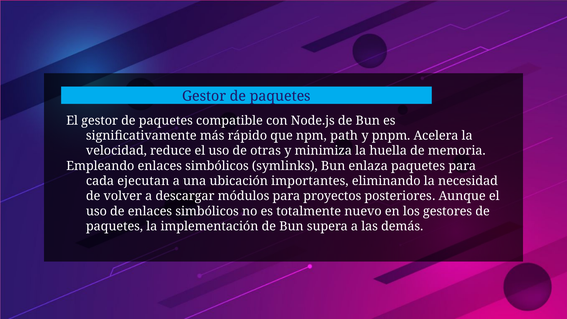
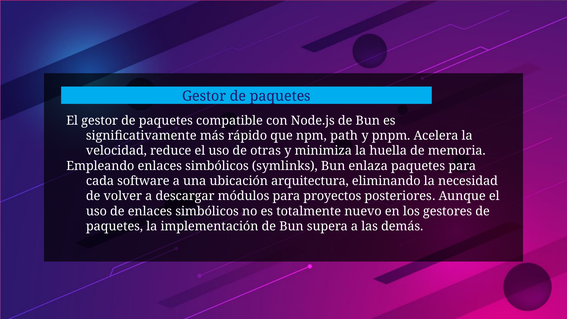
ejecutan: ejecutan -> software (143, 181)
importantes: importantes -> arquitectura (310, 181)
